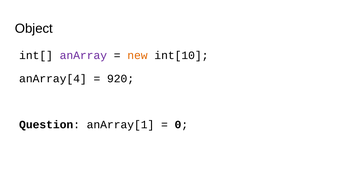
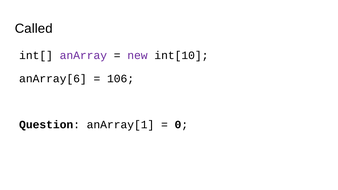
Object: Object -> Called (34, 29)
new colour: orange -> purple (137, 56)
anArray[4: anArray[4 -> anArray[6 (53, 79)
920: 920 -> 106 (121, 79)
